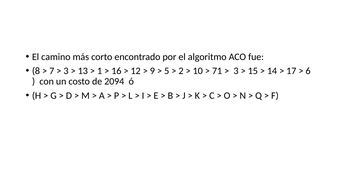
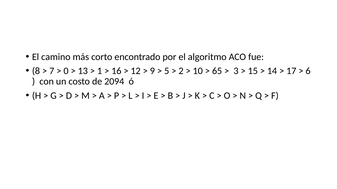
3: 3 -> 0 (66, 71)
71: 71 -> 65 (217, 71)
